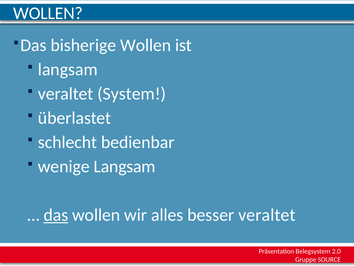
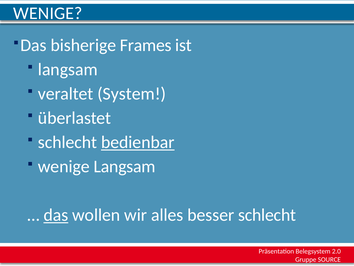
WOLLEN: WOLLEN -> WENIGE (48, 13)
bisherige Wollen: Wollen -> Frames (146, 45)
bedienbar underline: none -> present (138, 142)
besser veraltet: veraltet -> schlecht (267, 215)
